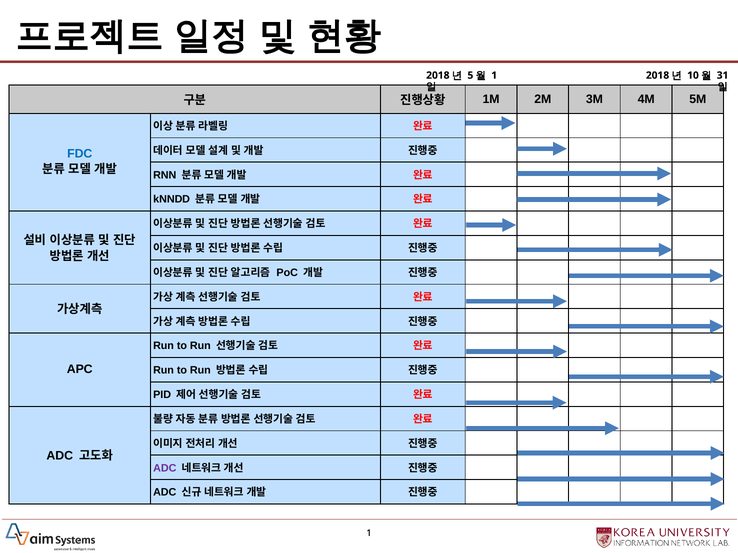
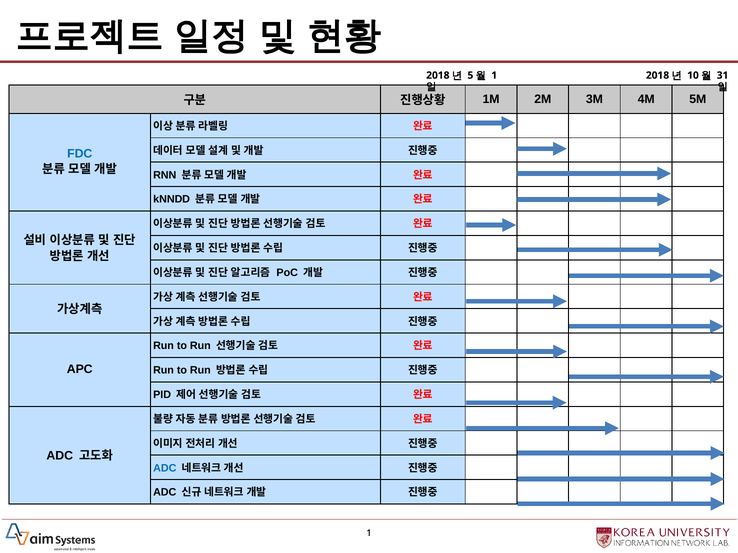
ADC colour: purple -> blue (165, 468)
